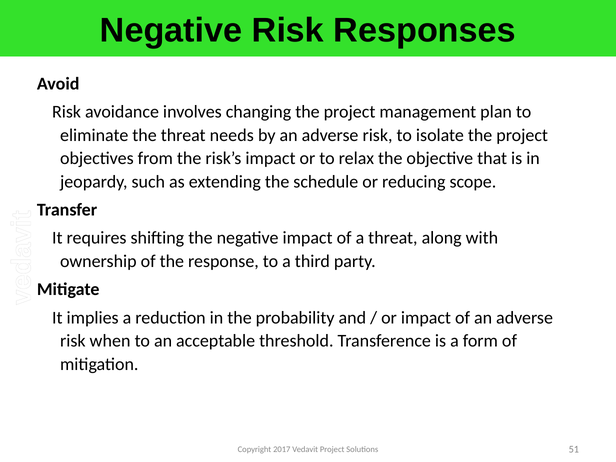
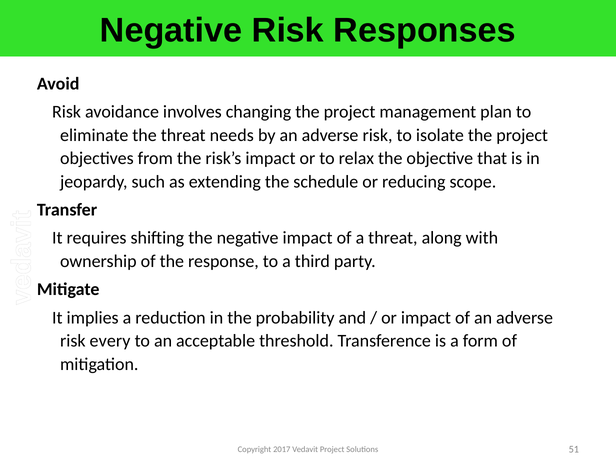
when: when -> every (110, 341)
